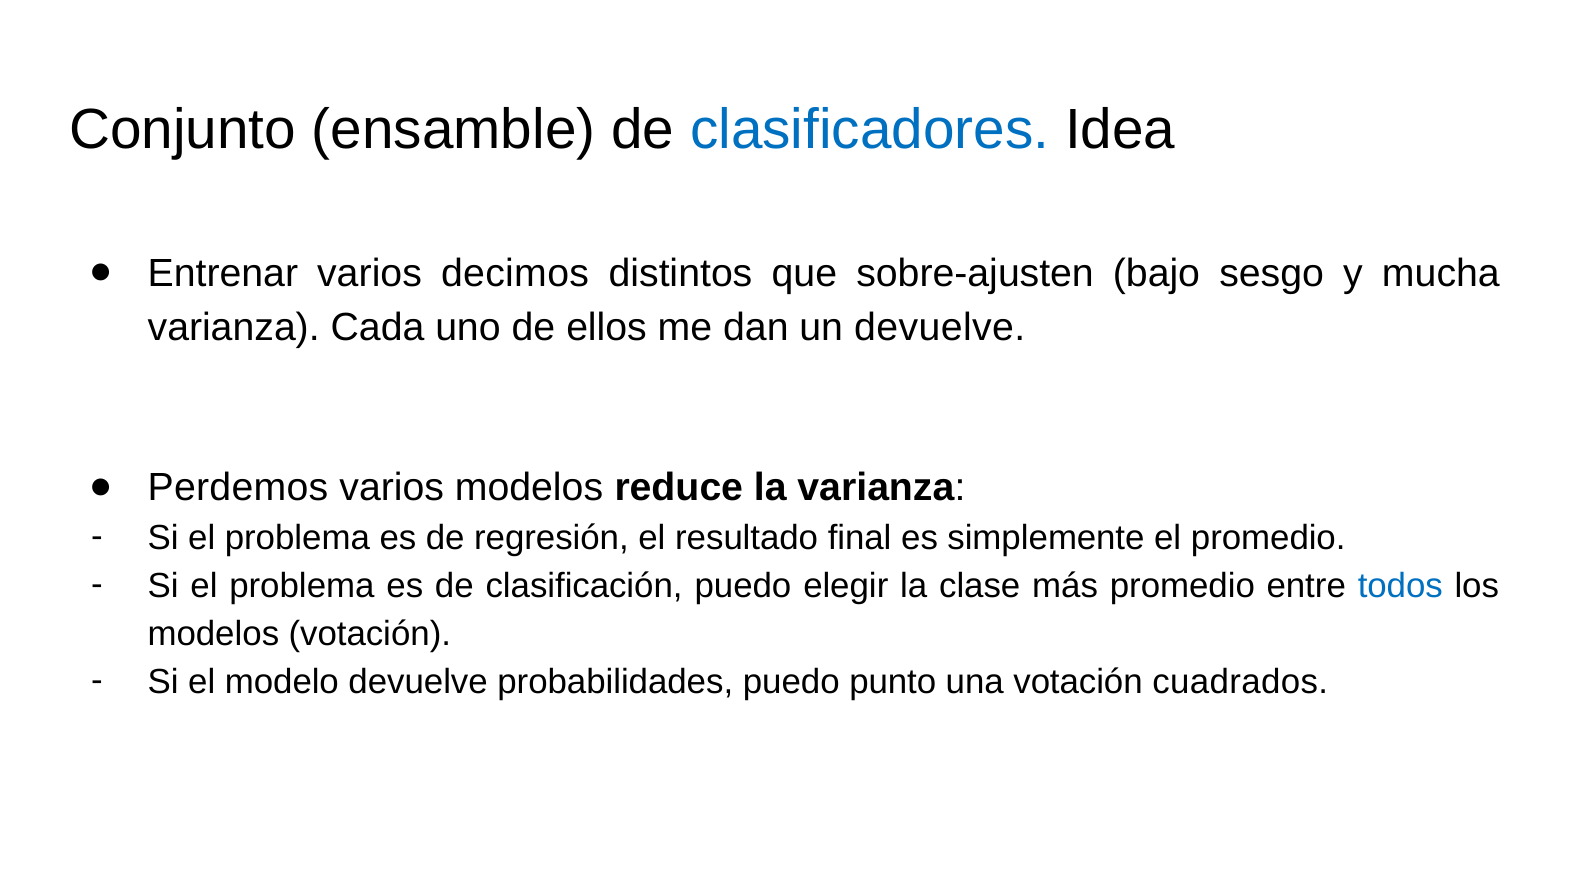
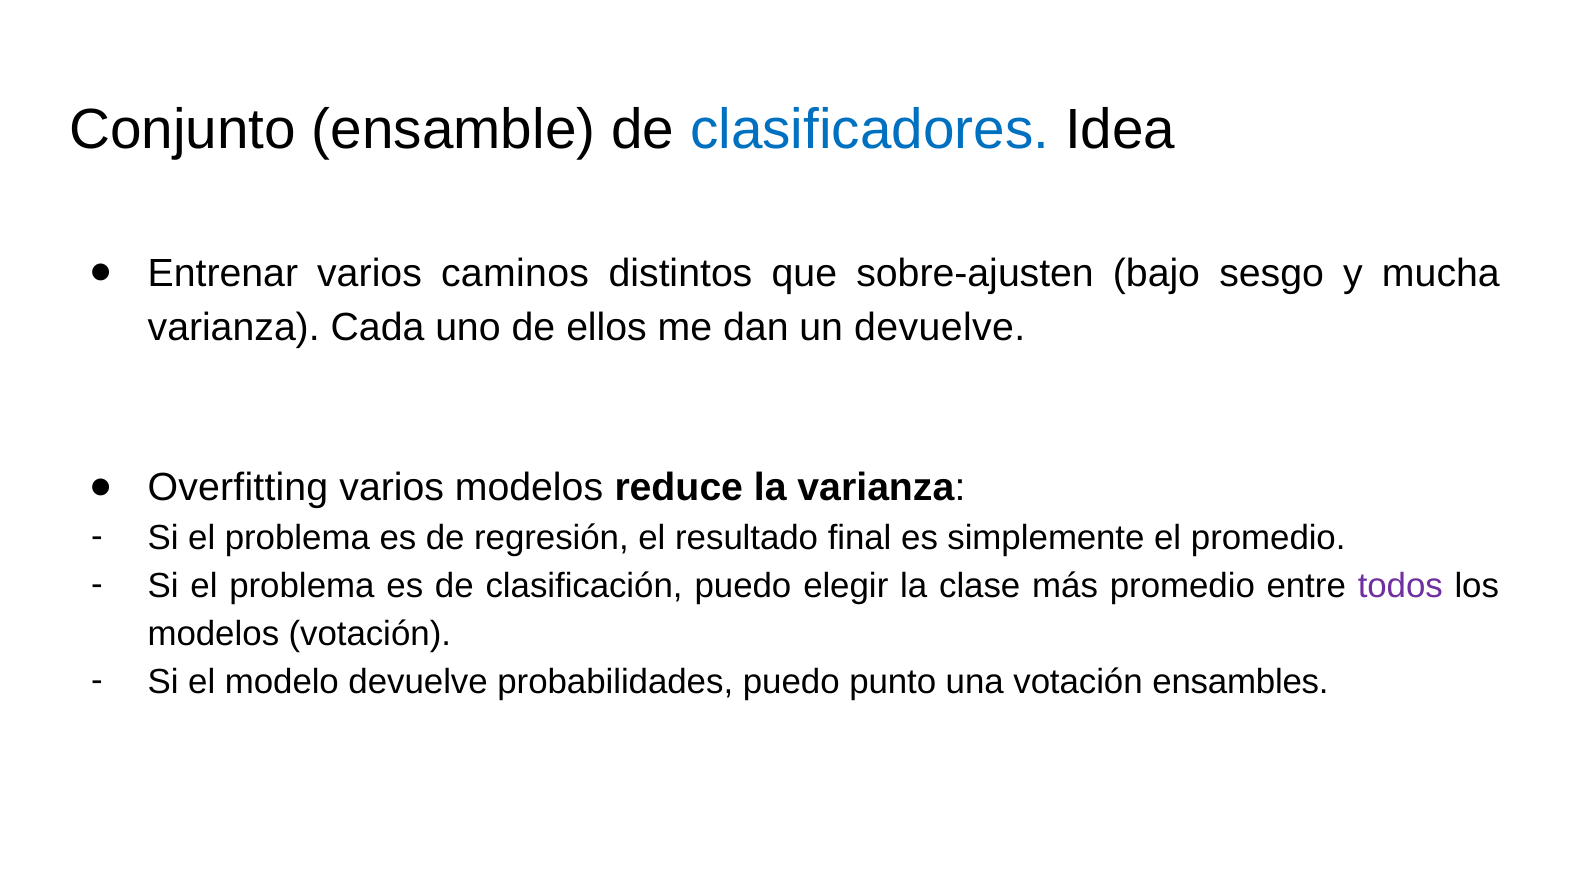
decimos: decimos -> caminos (515, 273)
Perdemos: Perdemos -> Overfitting (238, 488)
todos colour: blue -> purple (1400, 586)
cuadrados: cuadrados -> ensambles (1240, 682)
